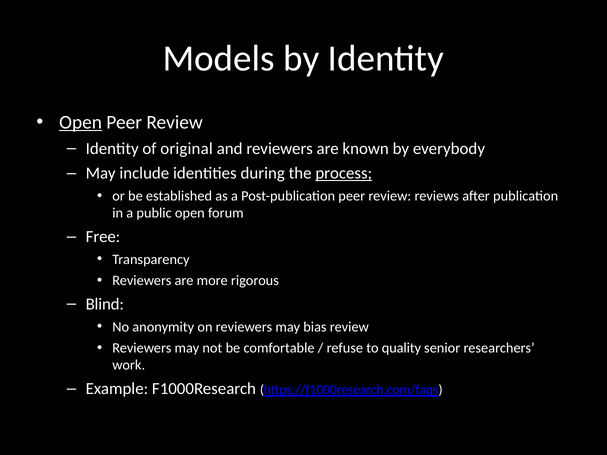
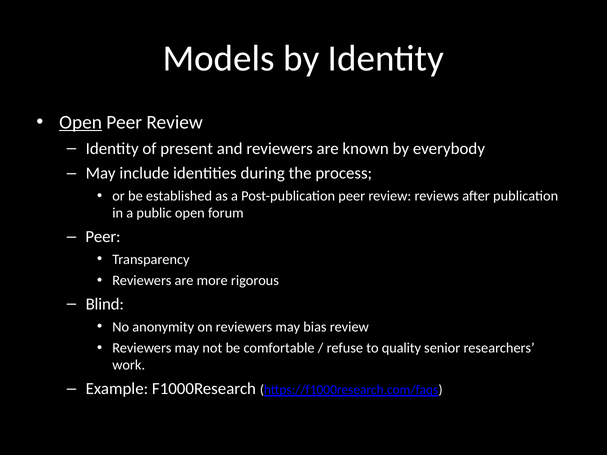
original: original -> present (187, 149)
process underline: present -> none (344, 174)
Free: Free -> Peer (103, 237)
